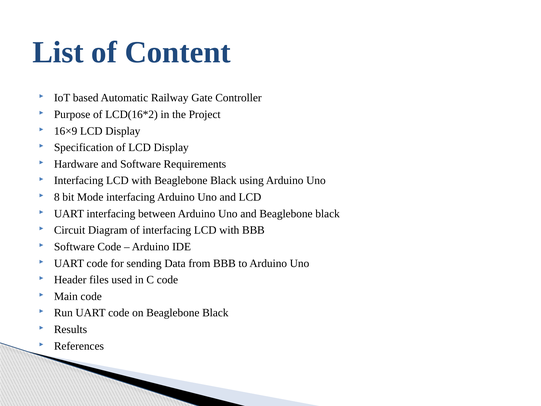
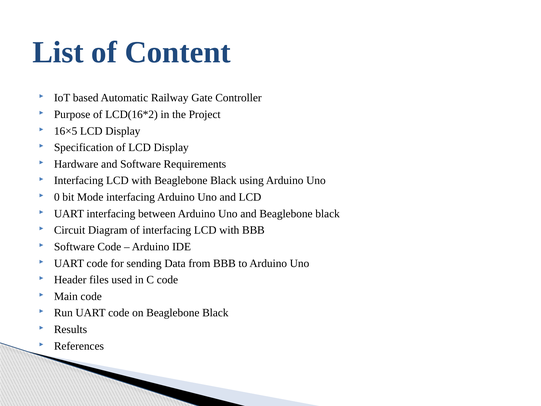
16×9: 16×9 -> 16×5 (66, 131)
8: 8 -> 0 (57, 197)
